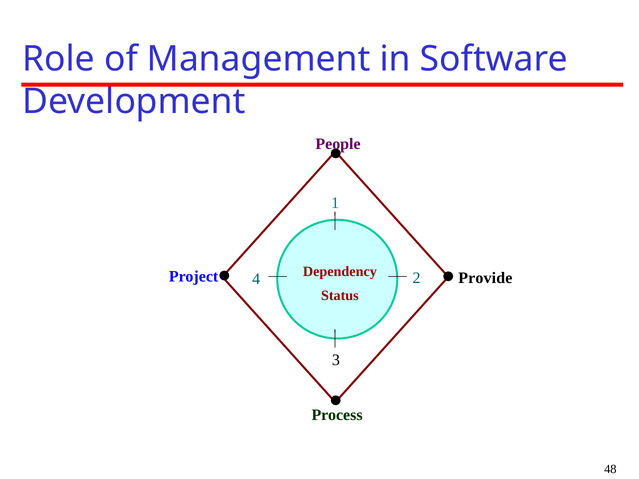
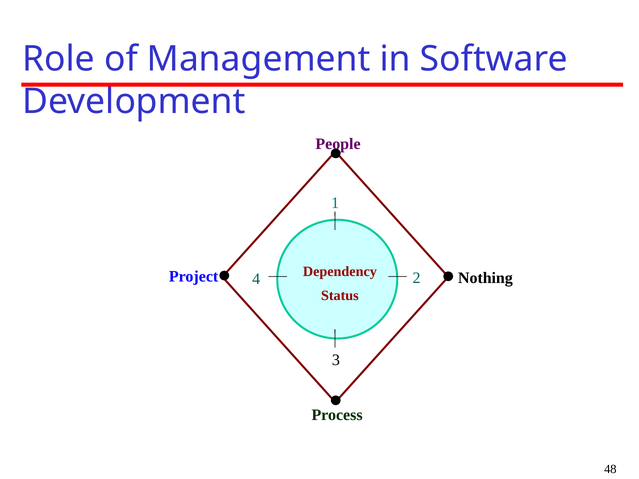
Provide: Provide -> Nothing (485, 278)
